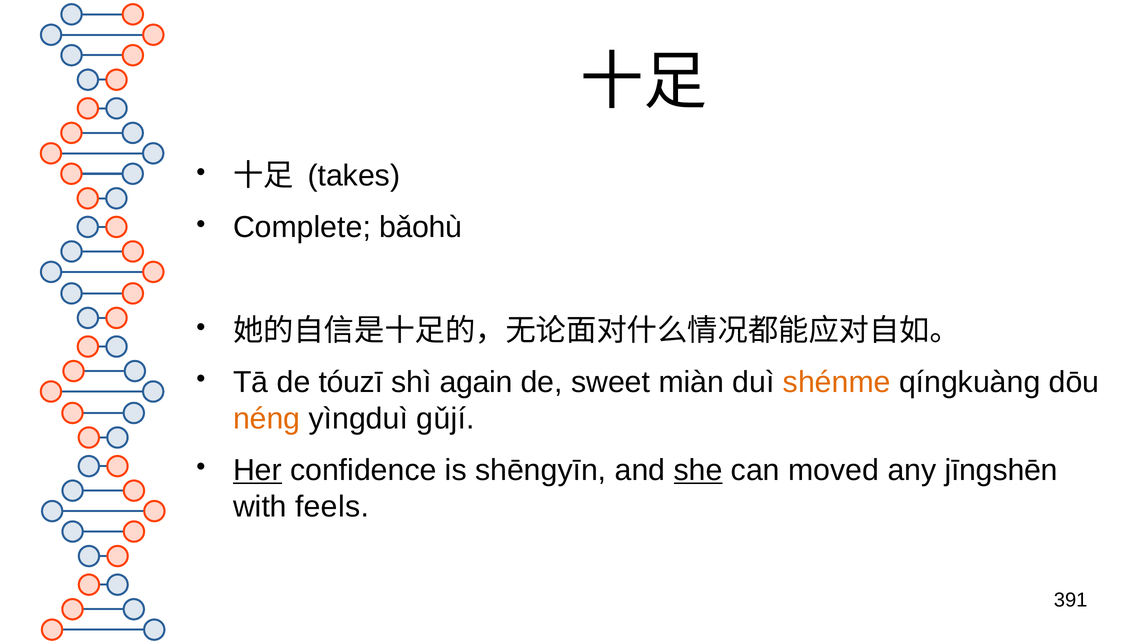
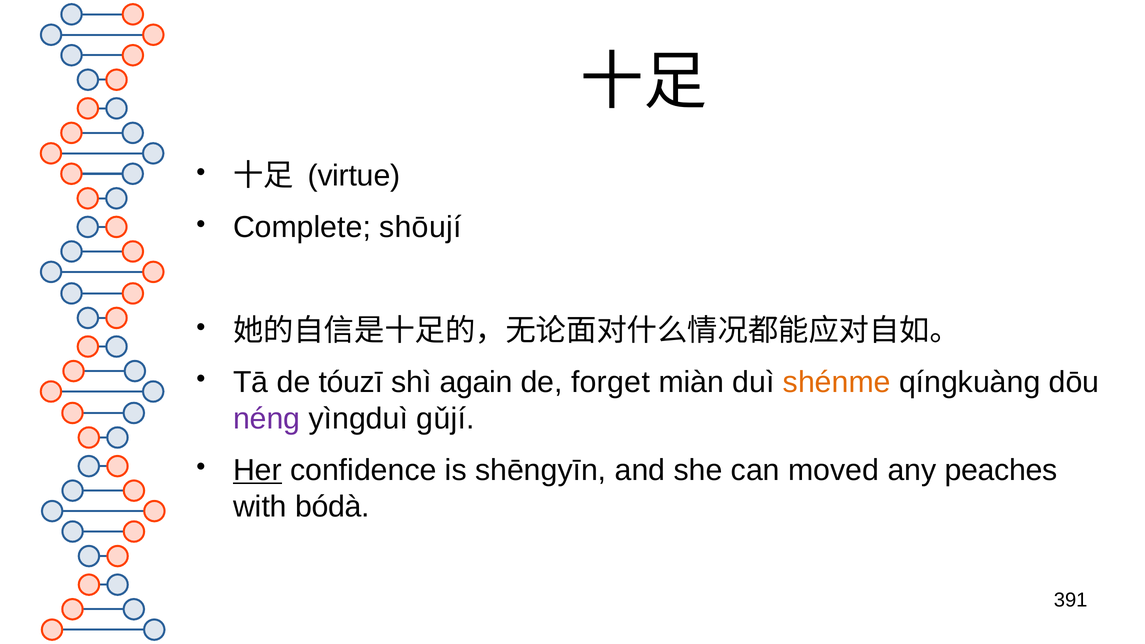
takes: takes -> virtue (354, 176)
bǎohù: bǎohù -> shōují (420, 227)
sweet: sweet -> forget (610, 382)
néng colour: orange -> purple (267, 419)
she underline: present -> none (698, 470)
jīngshēn: jīngshēn -> peaches (1001, 470)
feels: feels -> bódà (332, 507)
